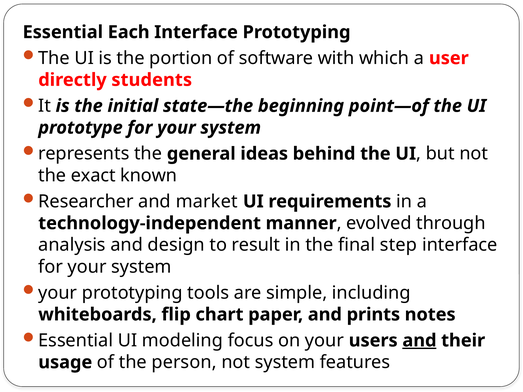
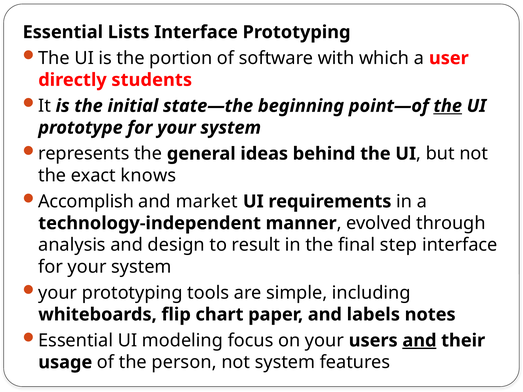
Each: Each -> Lists (129, 32)
the underline: none -> present (448, 106)
known: known -> knows (148, 176)
Researcher: Researcher -> Accomplish (86, 202)
prints: prints -> labels (373, 315)
